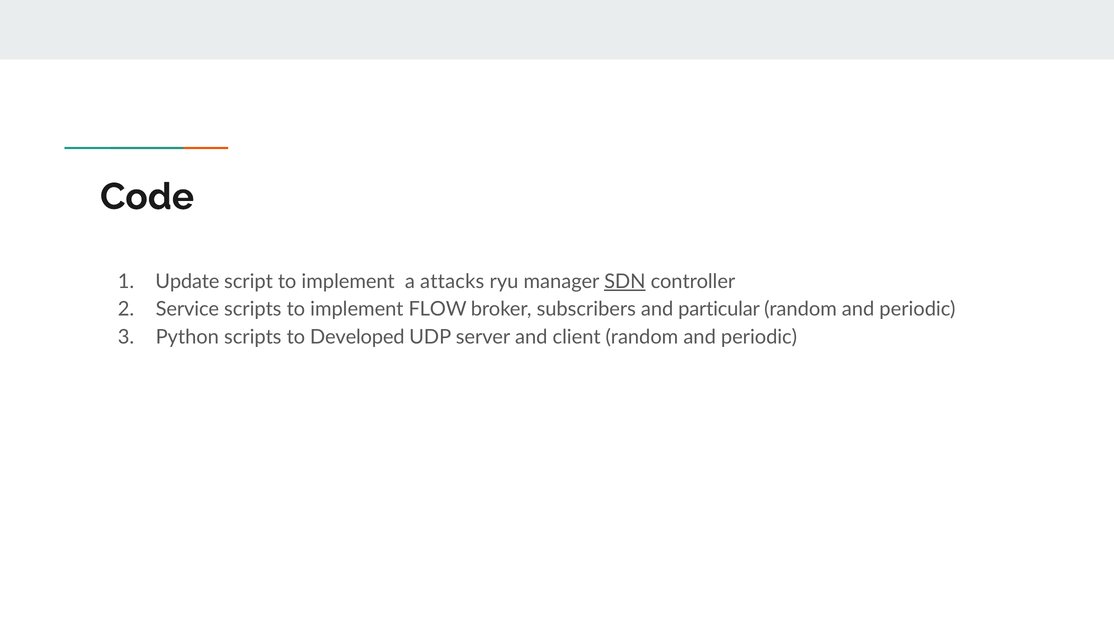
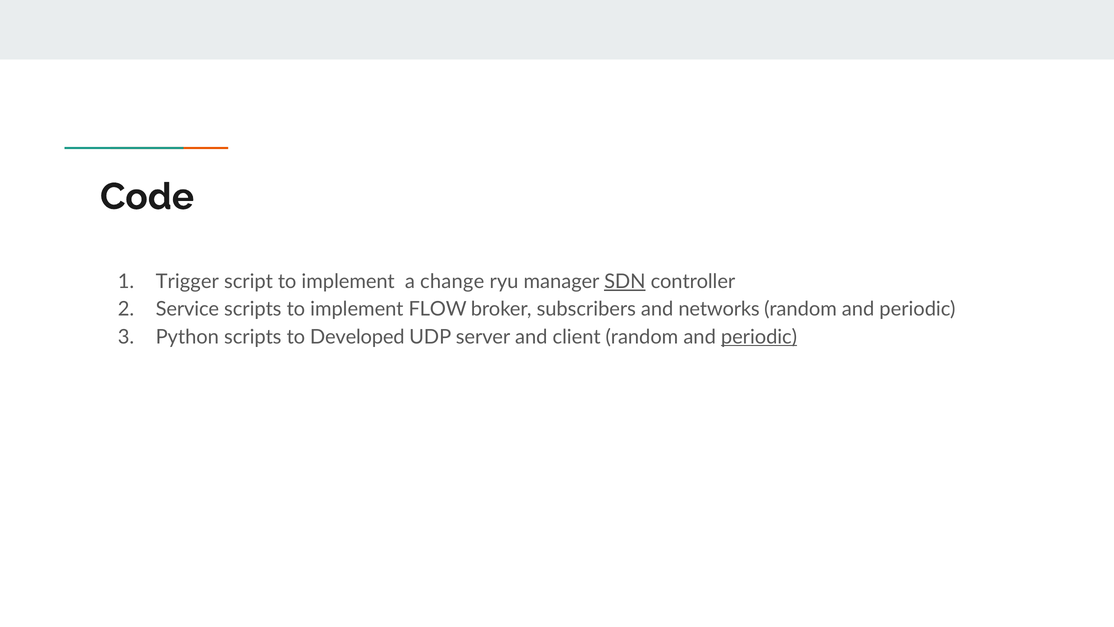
Update: Update -> Trigger (187, 281)
attacks: attacks -> change (452, 281)
particular: particular -> networks (719, 309)
periodic underline: none -> present (759, 337)
